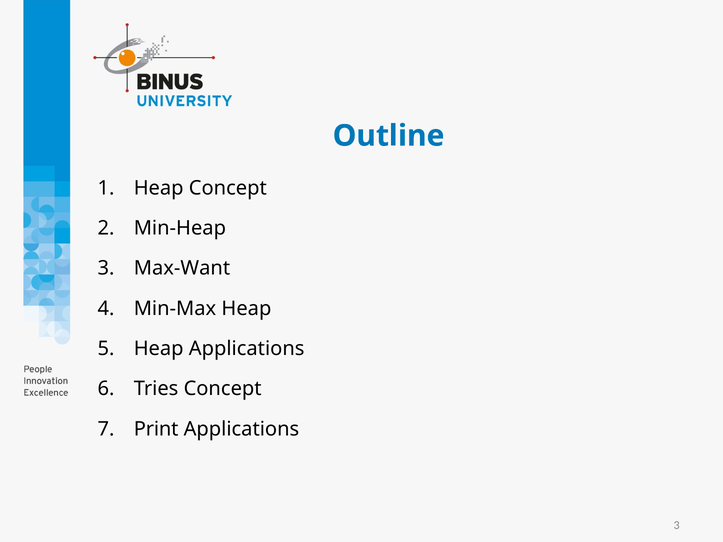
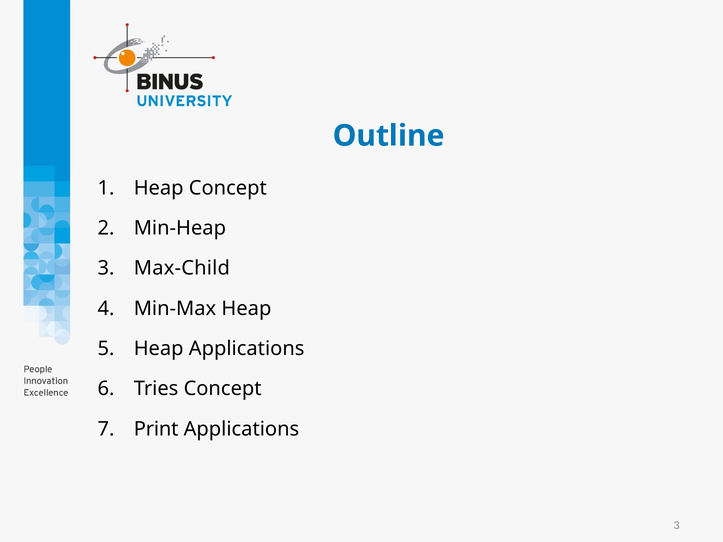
Max-Want: Max-Want -> Max-Child (182, 268)
